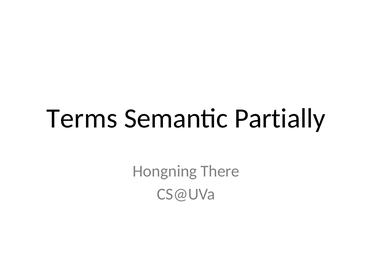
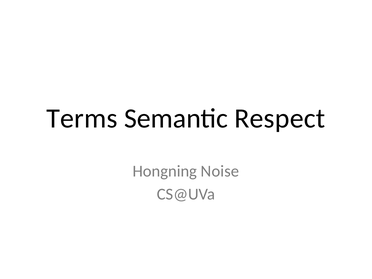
Partially: Partially -> Respect (280, 119)
There: There -> Noise (220, 171)
